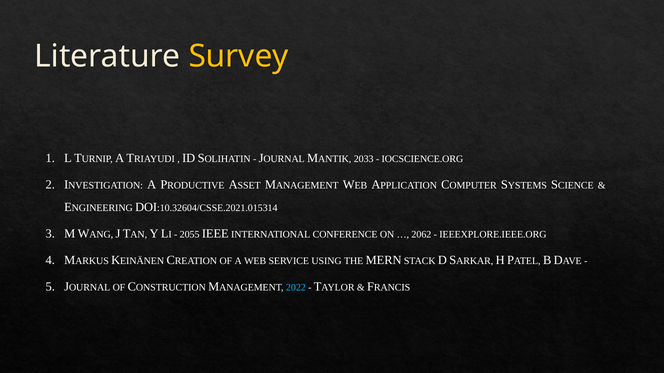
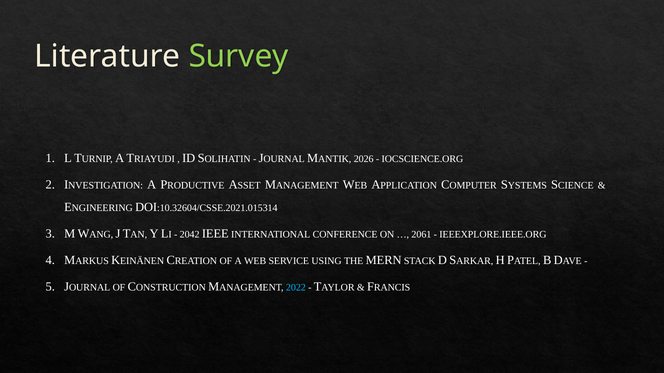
Survey colour: yellow -> light green (239, 56)
2033: 2033 -> 2026 (364, 159)
2055: 2055 -> 2042 (190, 235)
2062: 2062 -> 2061 (421, 235)
